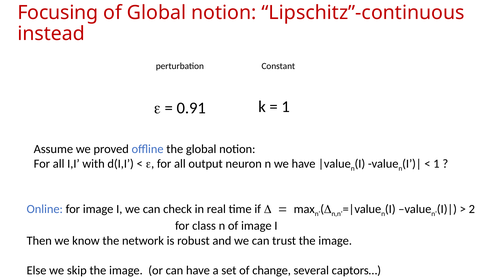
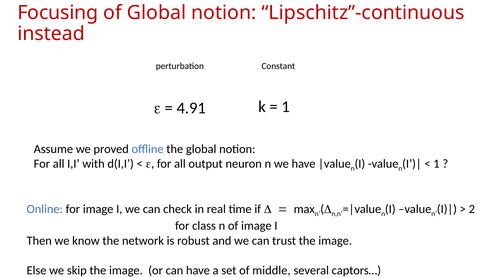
0.91: 0.91 -> 4.91 (191, 108)
change: change -> middle (271, 271)
